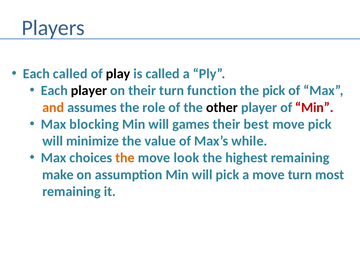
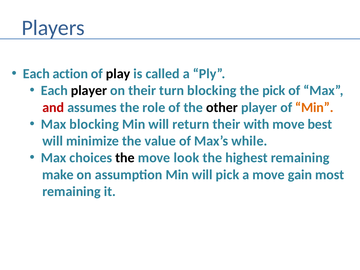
Each called: called -> action (70, 74)
turn function: function -> blocking (212, 91)
and colour: orange -> red (53, 107)
Min colour: red -> orange (314, 107)
games: games -> return (191, 124)
best: best -> with (256, 124)
move pick: pick -> best (320, 124)
the colour: orange -> black (125, 158)
move turn: turn -> gain (300, 175)
